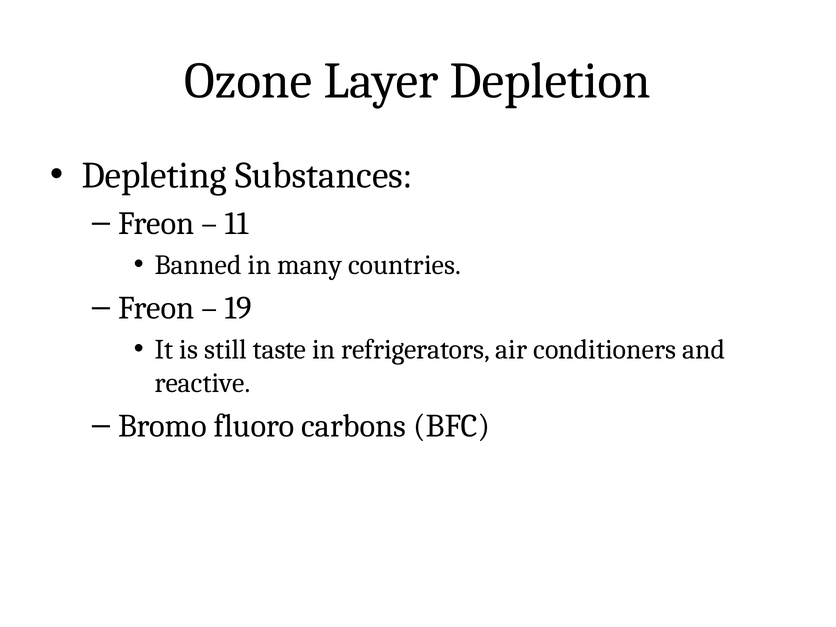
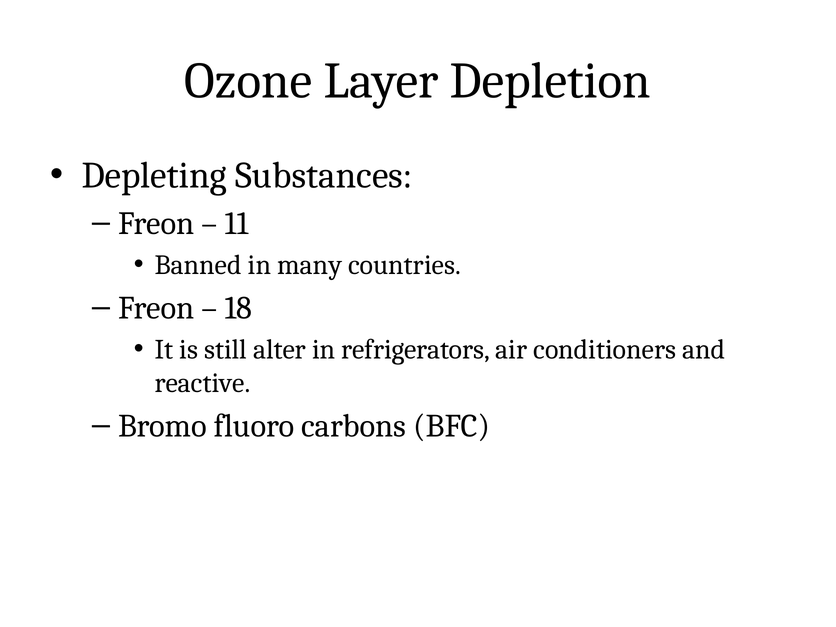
19: 19 -> 18 (238, 308)
taste: taste -> alter (279, 349)
